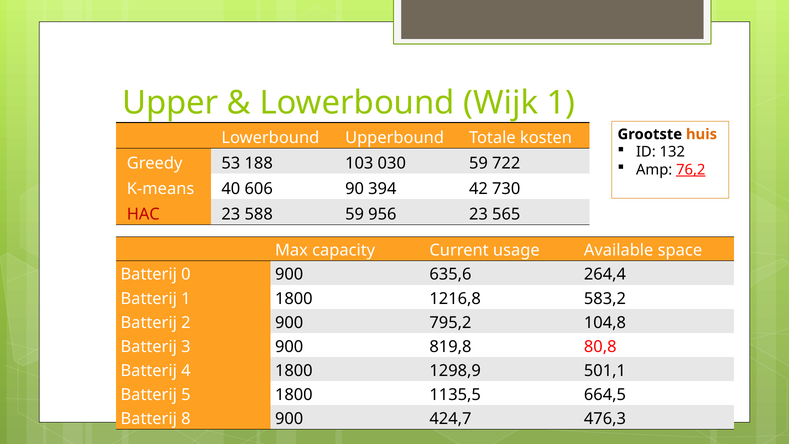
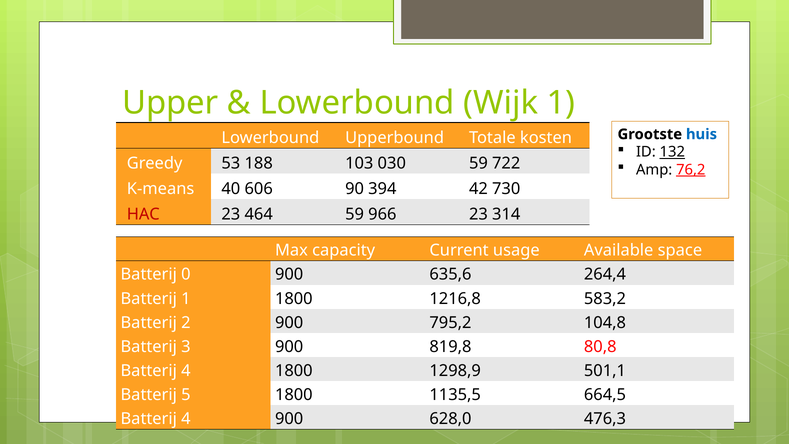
huis colour: orange -> blue (701, 134)
132 underline: none -> present (672, 152)
588: 588 -> 464 (259, 214)
956: 956 -> 966 (382, 214)
565: 565 -> 314 (506, 214)
8: 8 -> 4 (186, 419)
424,7: 424,7 -> 628,0 (450, 419)
